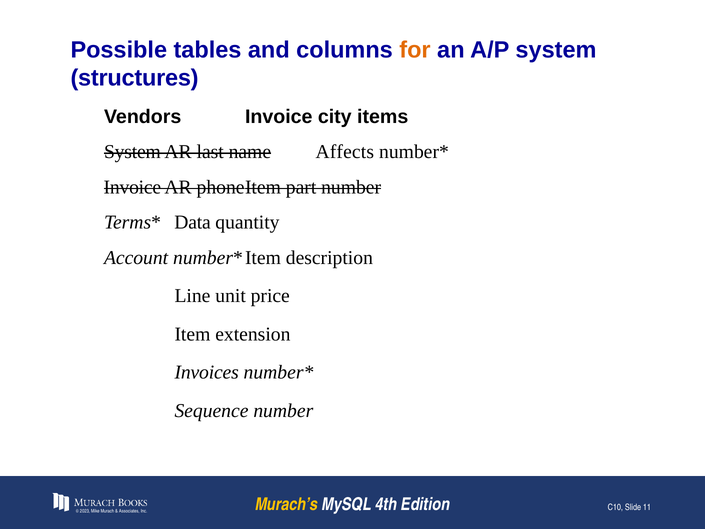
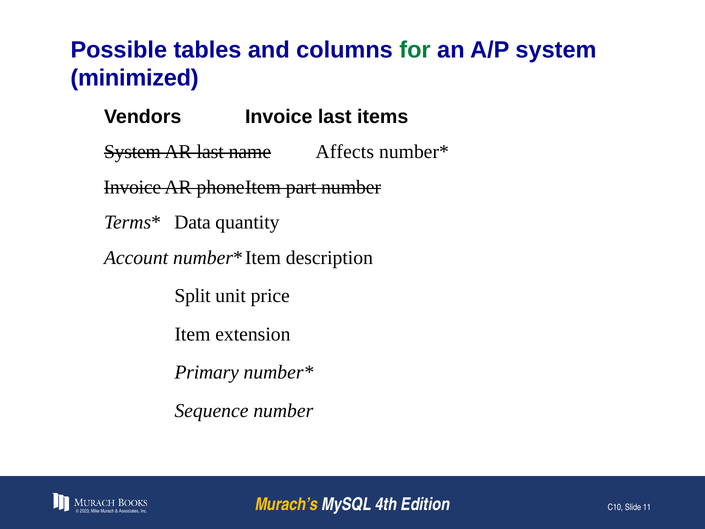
for colour: orange -> green (415, 50)
structures: structures -> minimized (135, 78)
Invoice city: city -> last (335, 117)
Line: Line -> Split (193, 296)
Invoices: Invoices -> Primary (207, 372)
